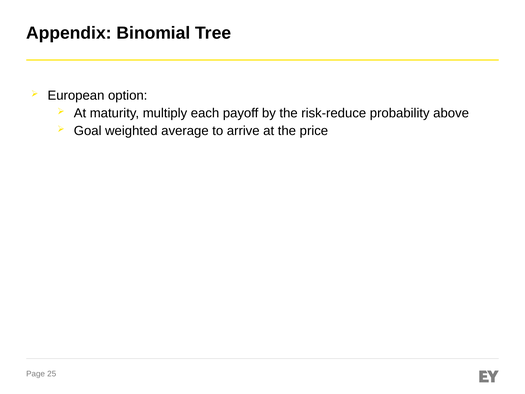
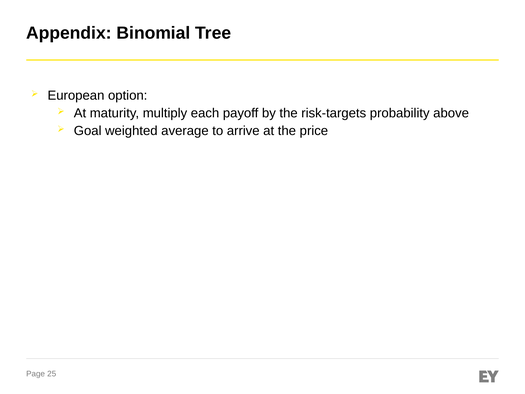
risk-reduce: risk-reduce -> risk-targets (334, 113)
